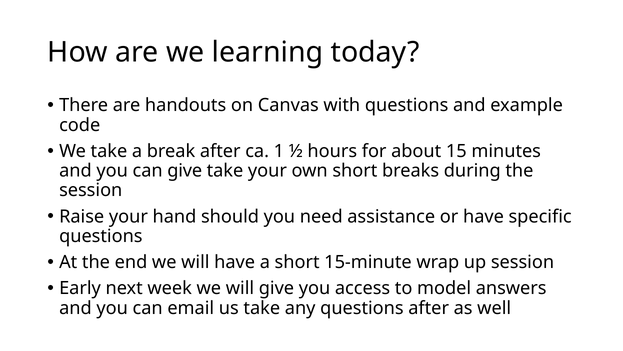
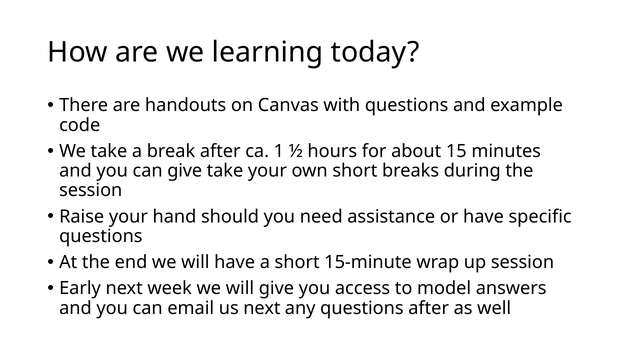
us take: take -> next (262, 308)
